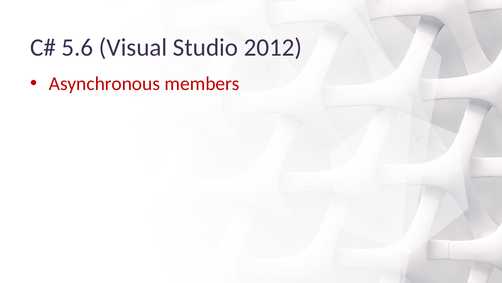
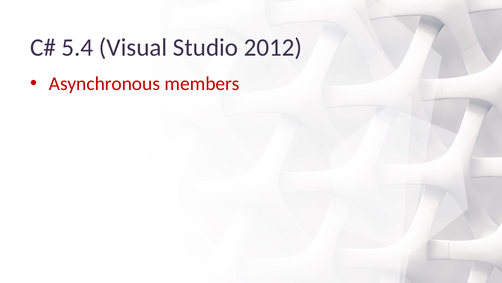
5.6: 5.6 -> 5.4 (77, 48)
